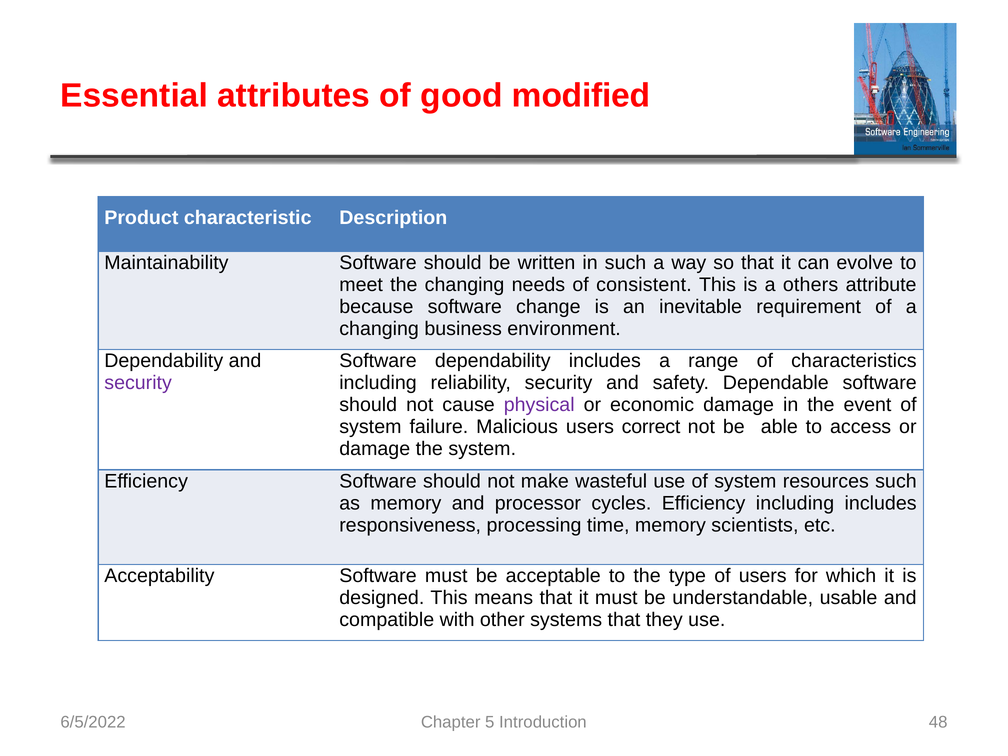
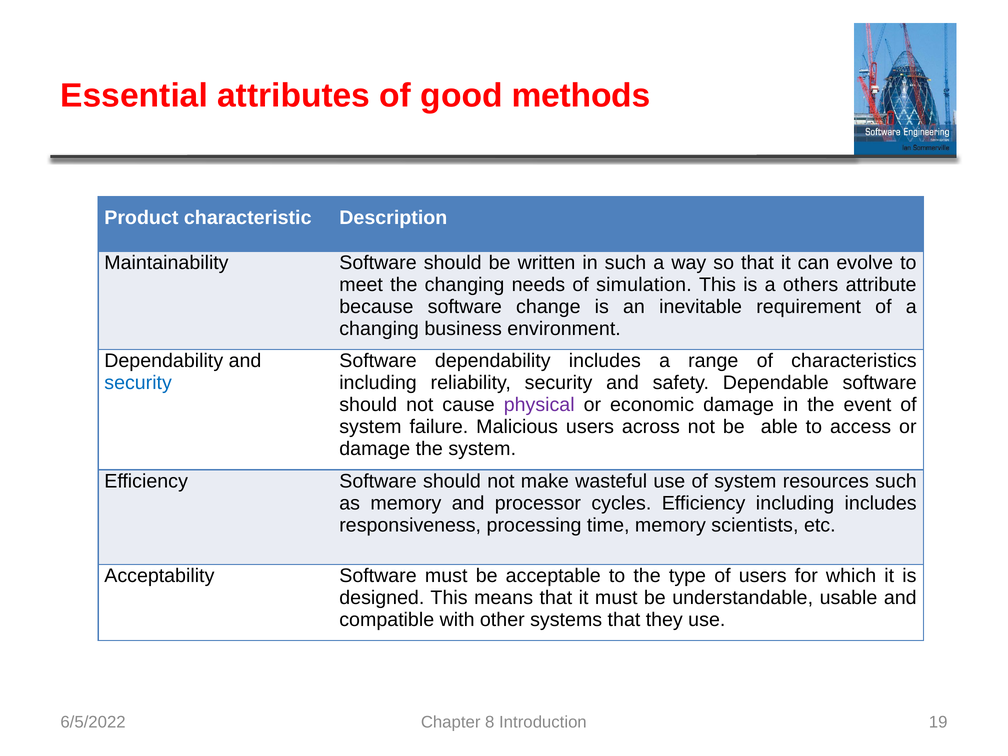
modified: modified -> methods (581, 96)
consistent: consistent -> simulation (644, 285)
security colour: purple -> blue (138, 383)
correct: correct -> across (651, 427)
5: 5 -> 8 (490, 722)
48: 48 -> 19 (938, 722)
